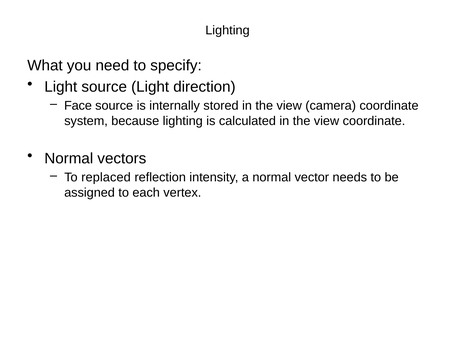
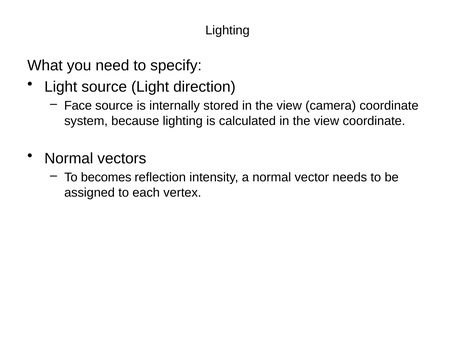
replaced: replaced -> becomes (106, 178)
